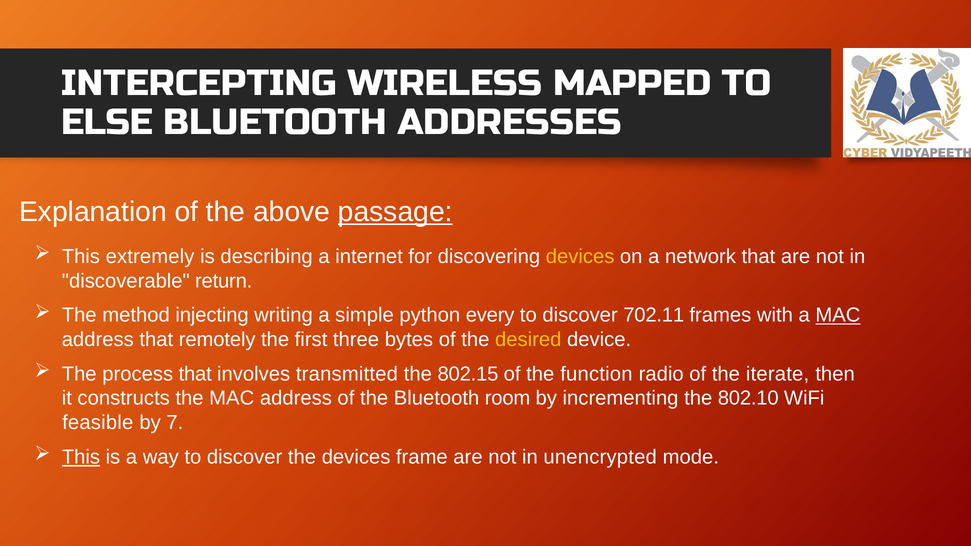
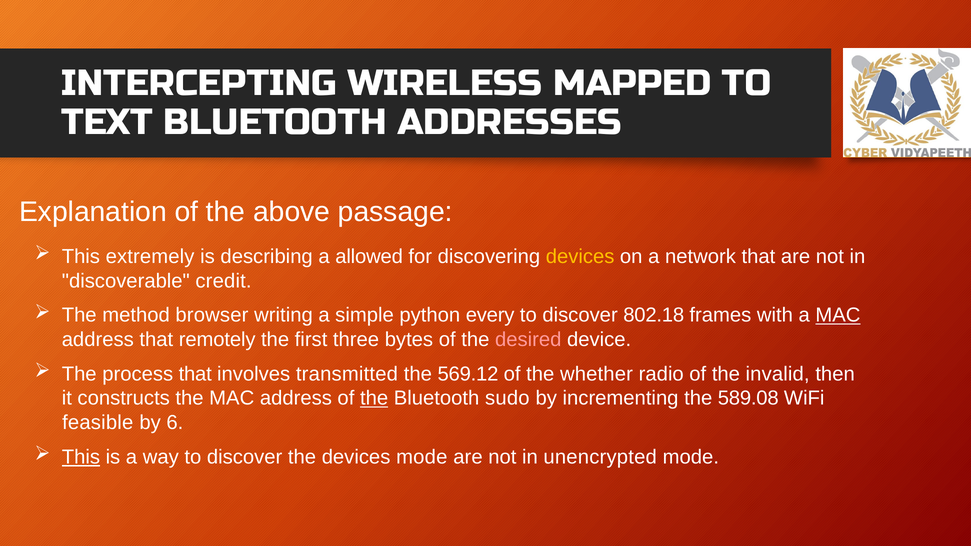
ELSE: ELSE -> TEXT (107, 122)
passage underline: present -> none (395, 212)
internet: internet -> allowed (369, 257)
return: return -> credit (224, 281)
injecting: injecting -> browser (212, 315)
702.11: 702.11 -> 802.18 (654, 315)
desired colour: yellow -> pink (528, 340)
802.15: 802.15 -> 569.12 (468, 374)
function: function -> whether (596, 374)
iterate: iterate -> invalid (778, 374)
the underline: none -> present (374, 398)
room: room -> sudo (507, 398)
802.10: 802.10 -> 589.08 (748, 398)
7: 7 -> 6 (175, 423)
devices frame: frame -> mode (422, 457)
